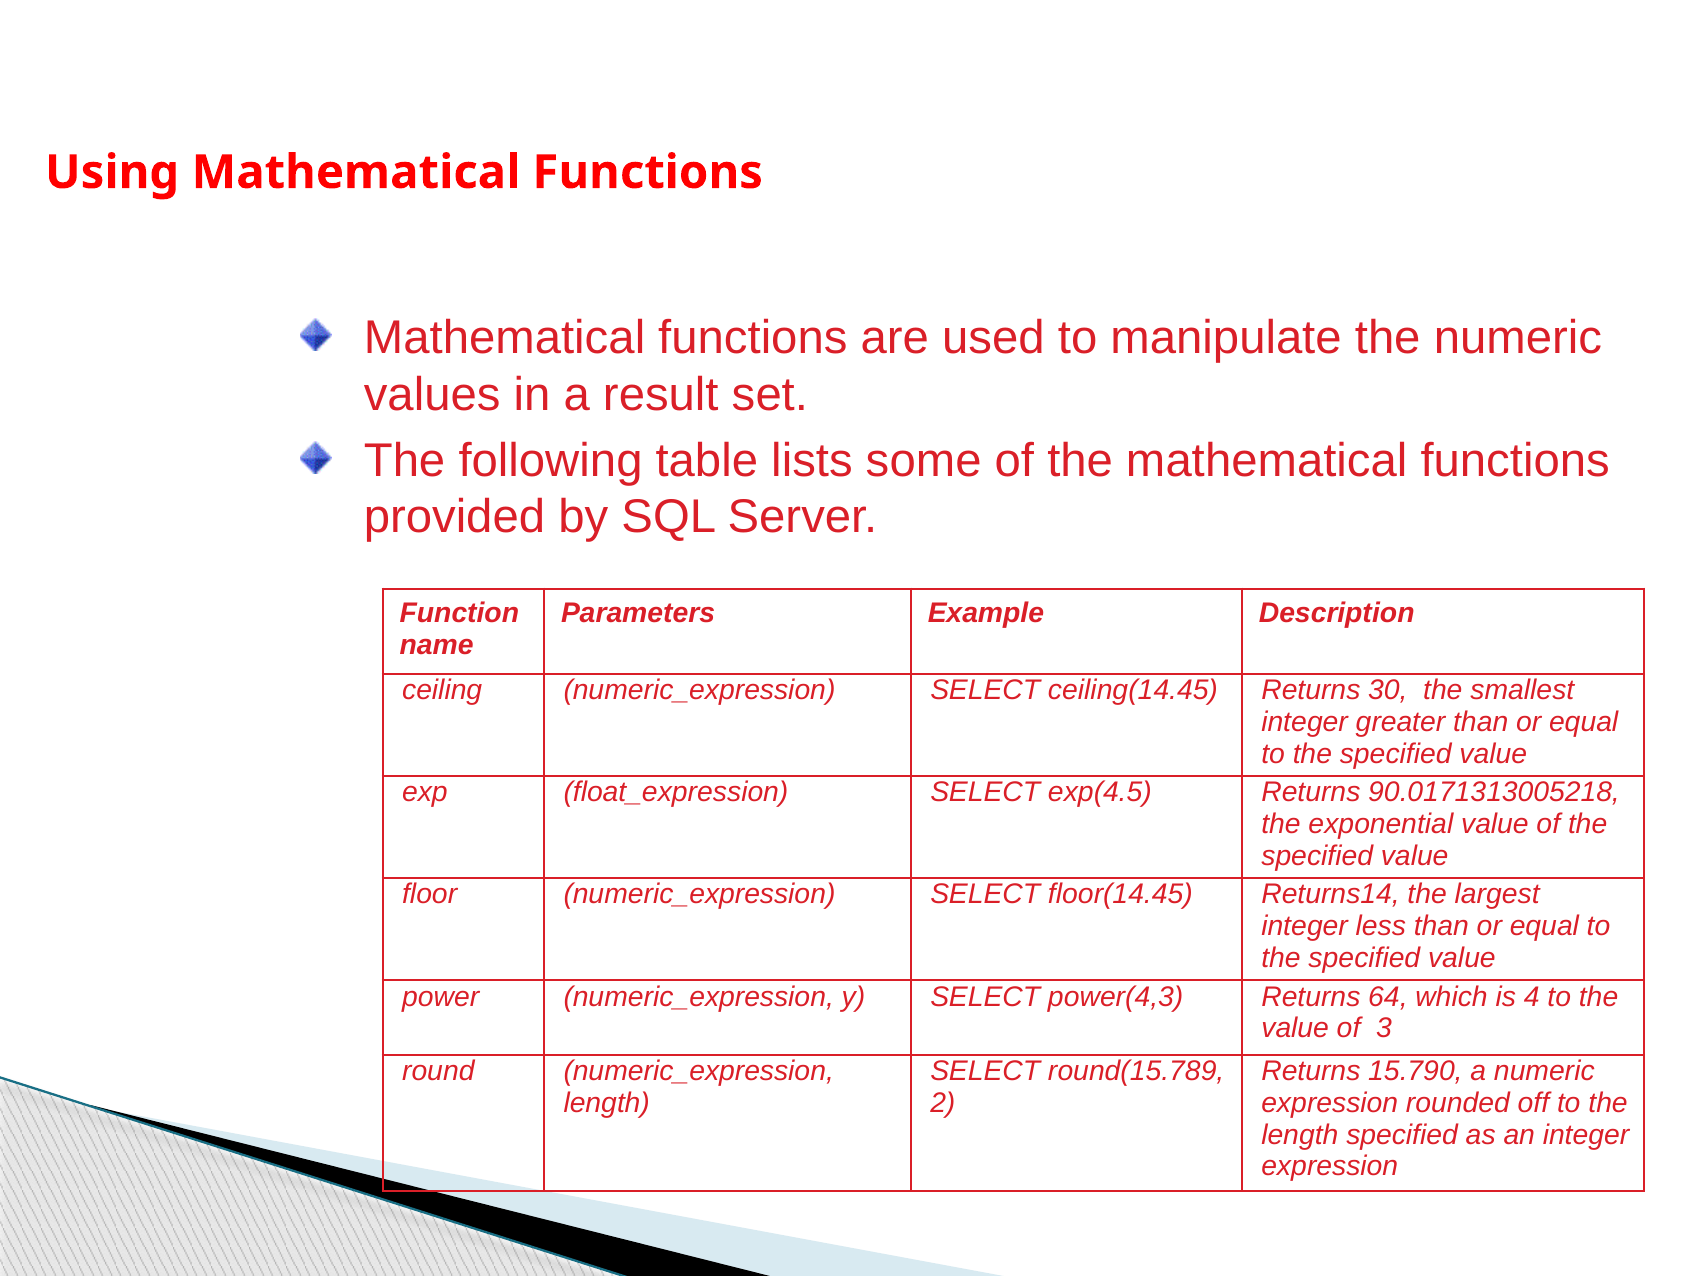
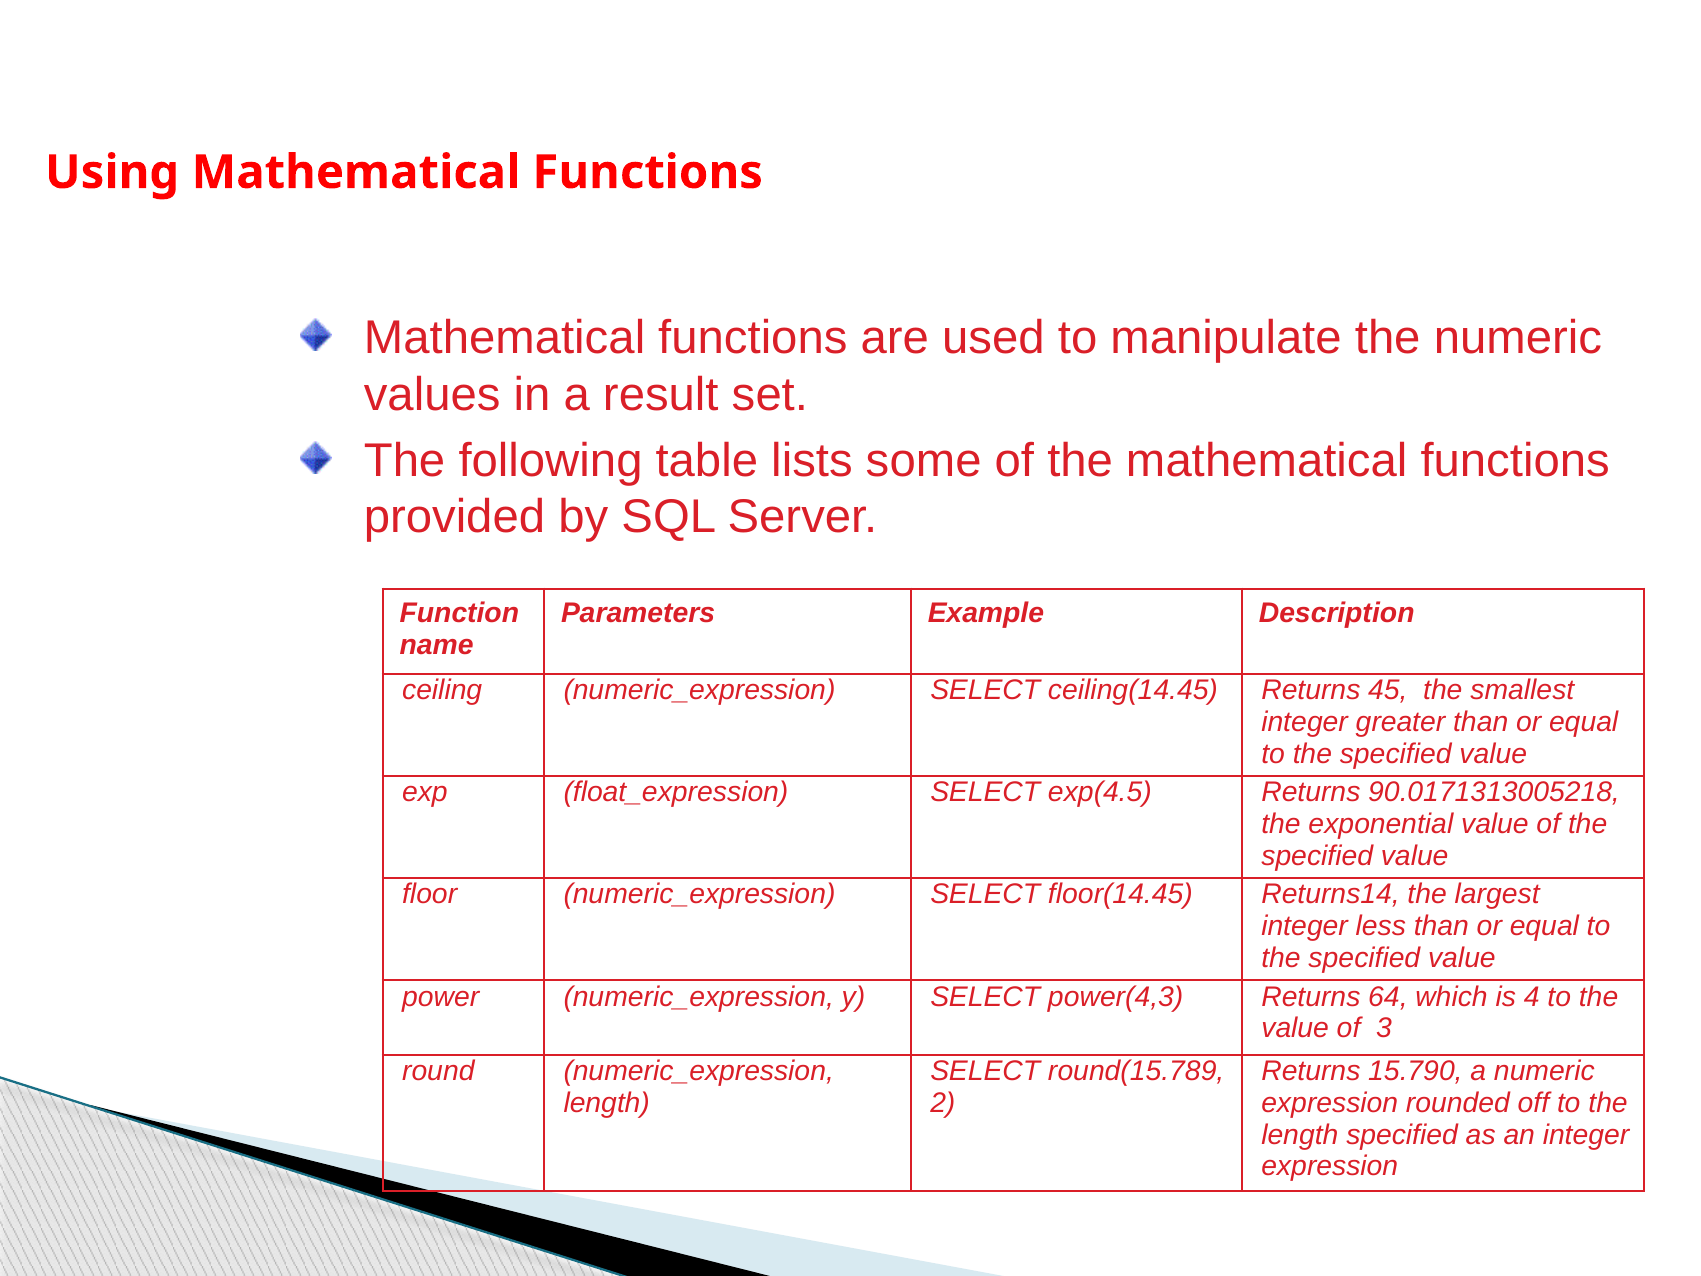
30: 30 -> 45 (1388, 690)
